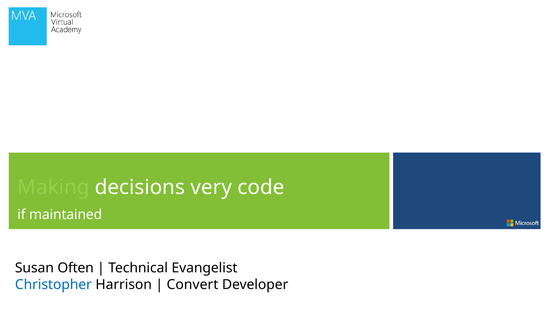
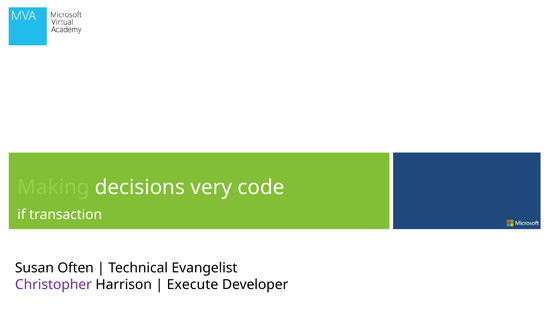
maintained: maintained -> transaction (66, 215)
Christopher colour: blue -> purple (53, 285)
Convert: Convert -> Execute (192, 285)
